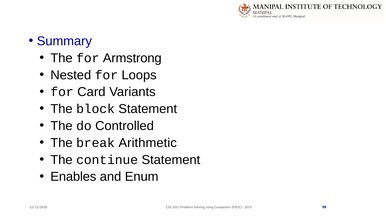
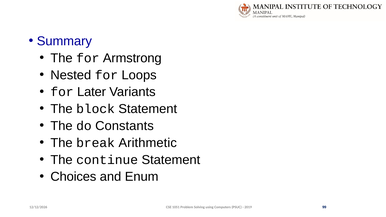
Card: Card -> Later (92, 92)
Controlled: Controlled -> Constants (124, 126)
Enables: Enables -> Choices (73, 177)
